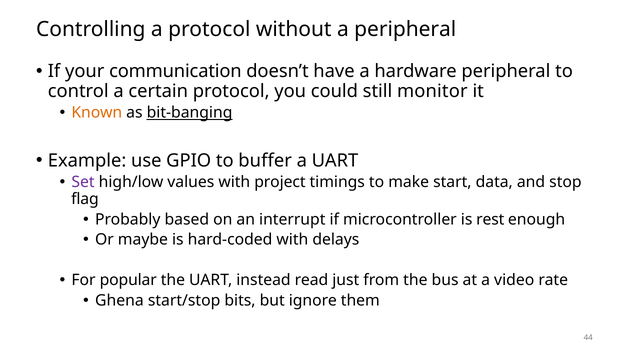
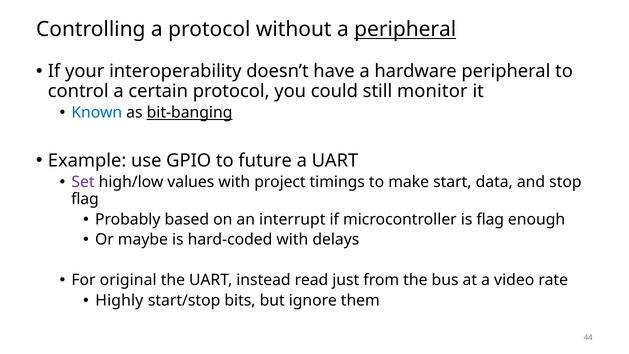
peripheral underline: none -> present (405, 29)
communication: communication -> interoperability (175, 71)
Known colour: orange -> blue (97, 113)
buffer: buffer -> future (265, 160)
is rest: rest -> flag (490, 219)
popular: popular -> original (128, 280)
Ghena: Ghena -> Highly (119, 300)
